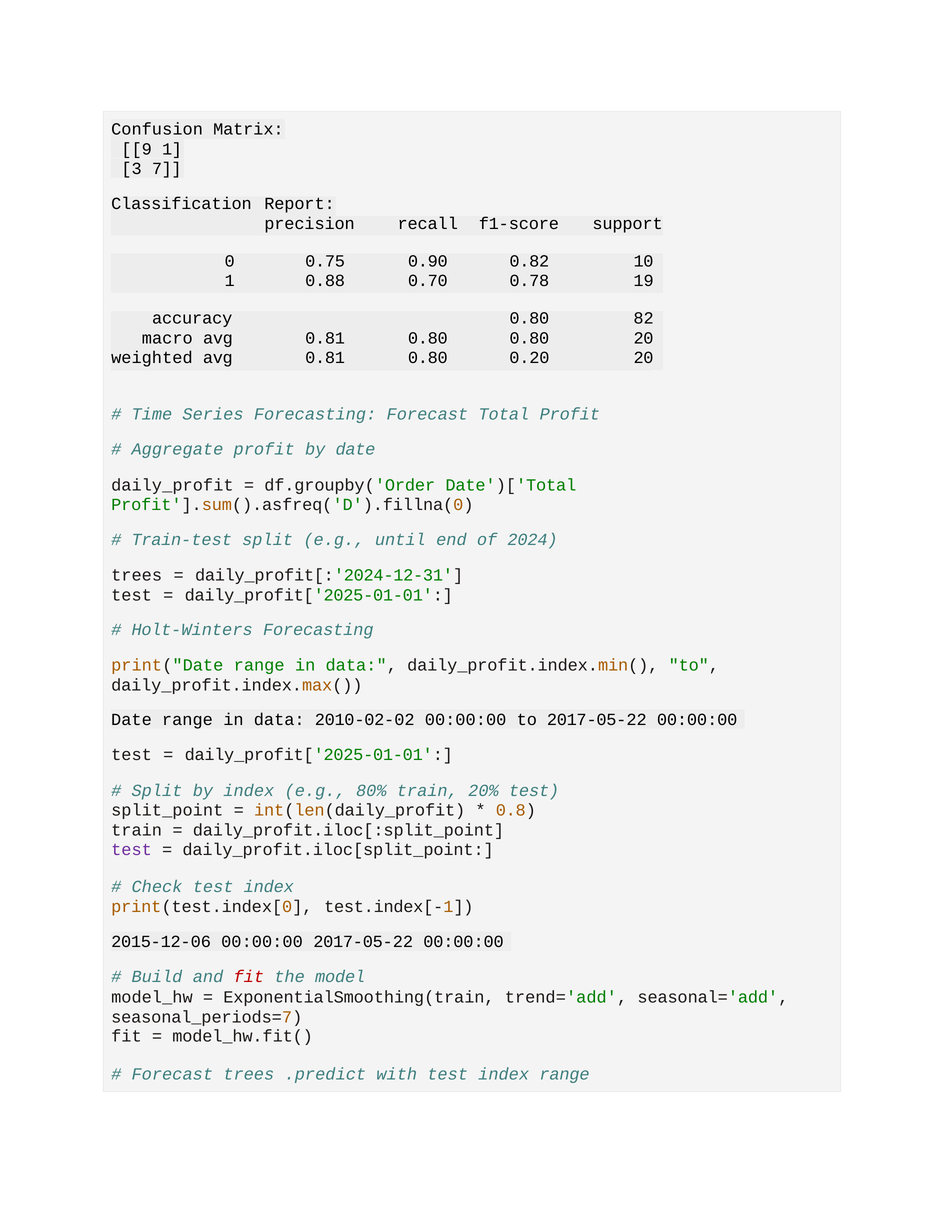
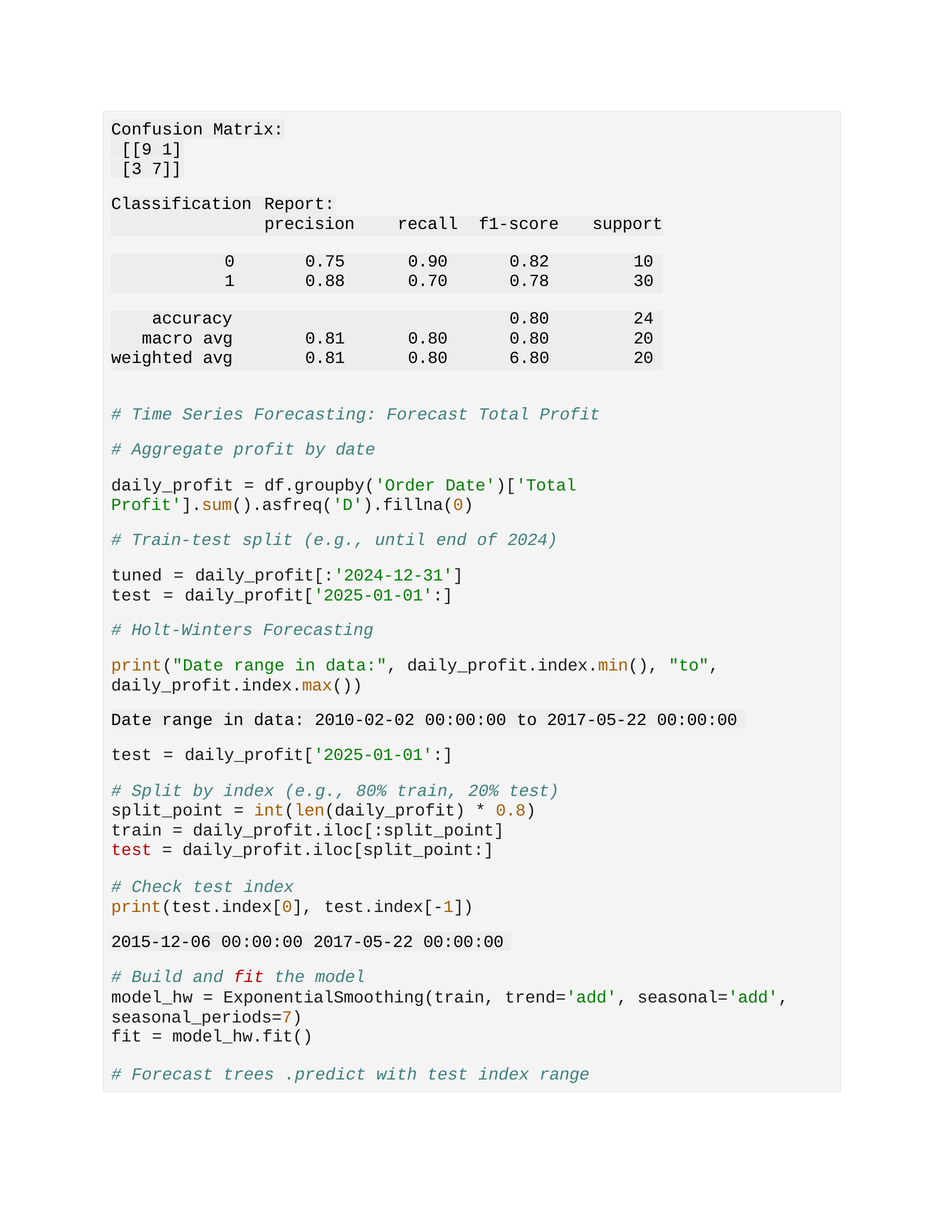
19: 19 -> 30 (644, 281)
82: 82 -> 24 (644, 318)
0.20: 0.20 -> 6.80 (529, 358)
trees: trees -> tuned (137, 575)
test colour: purple -> red (132, 850)
